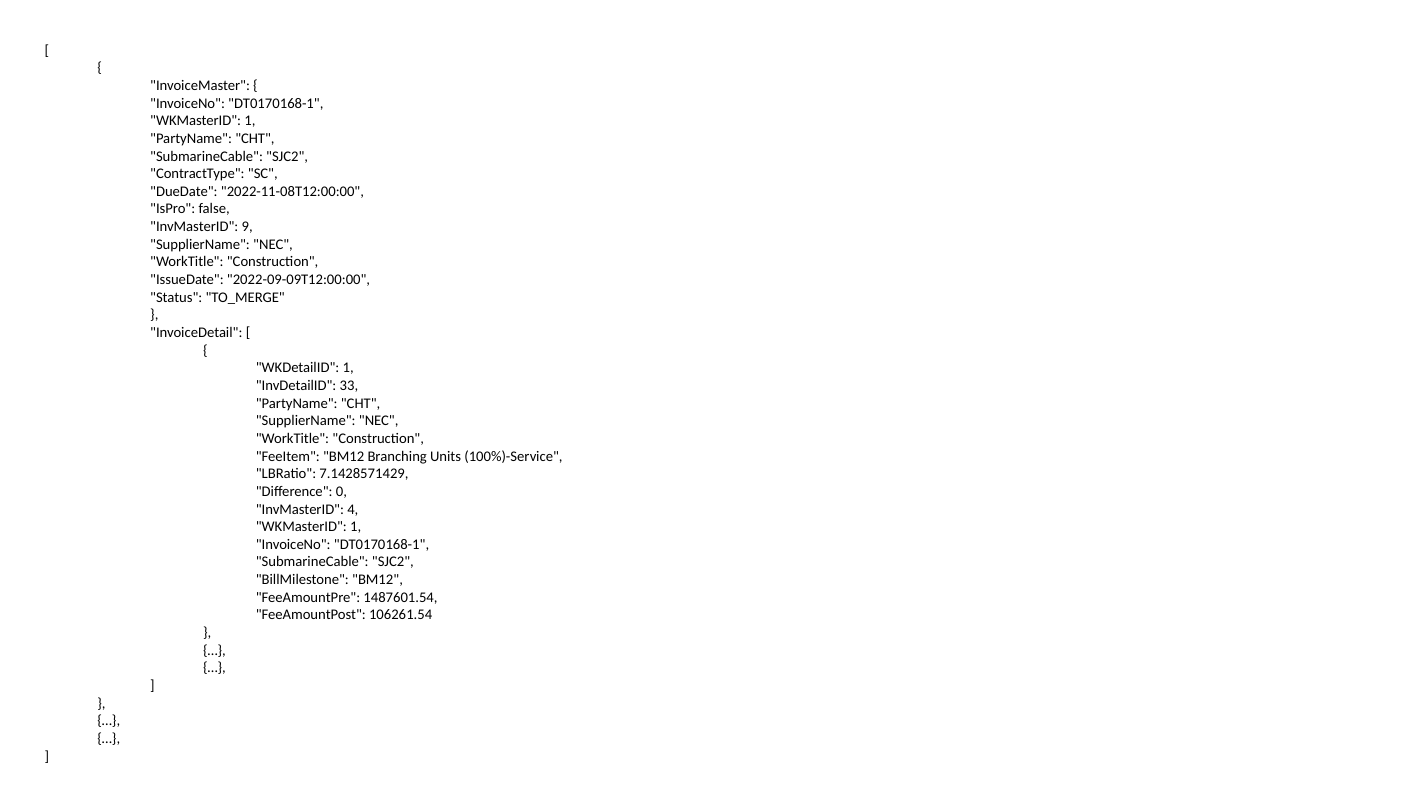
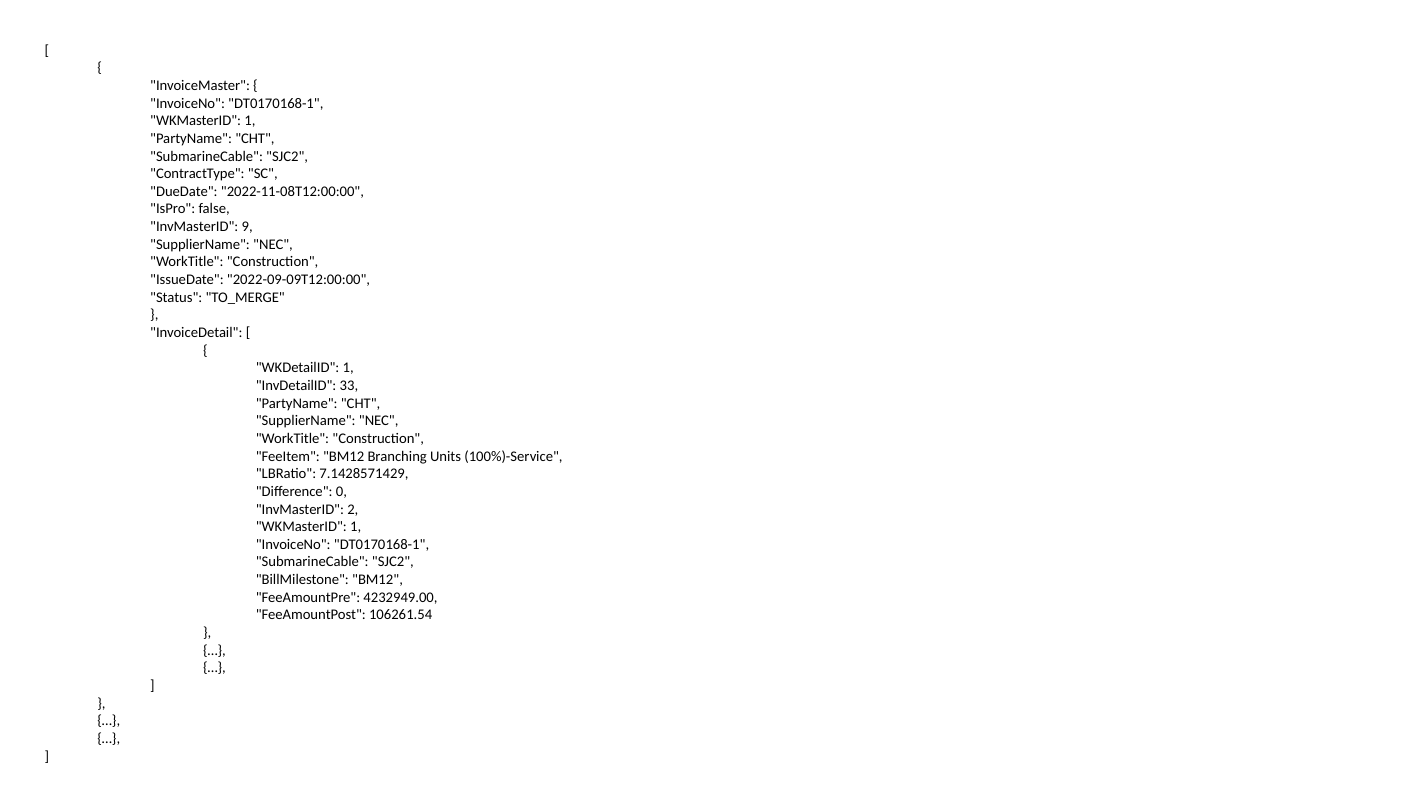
4: 4 -> 2 (353, 509)
1487601.54: 1487601.54 -> 4232949.00 (401, 597)
